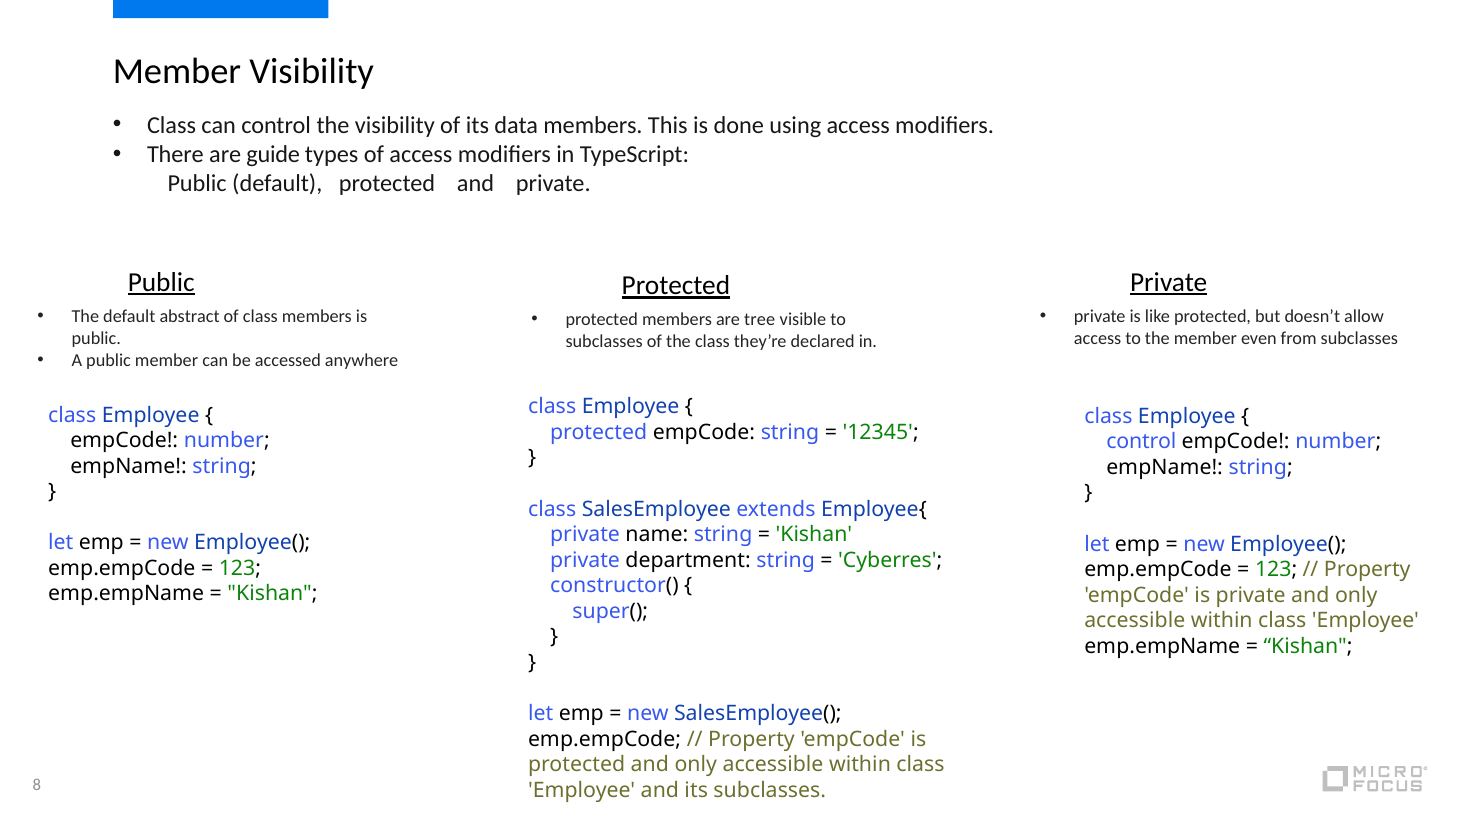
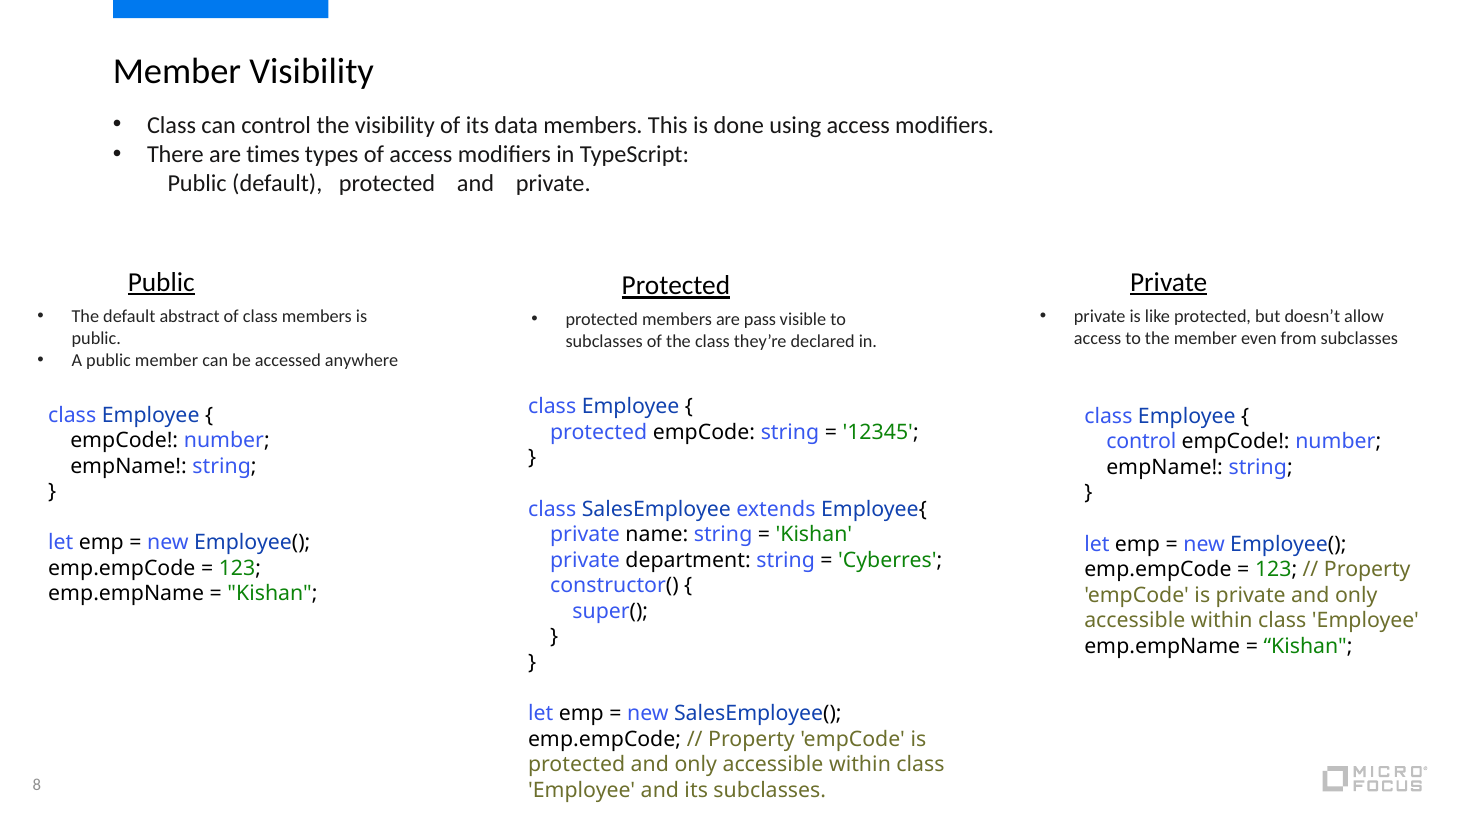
guide: guide -> times (273, 154)
tree: tree -> pass (760, 320)
